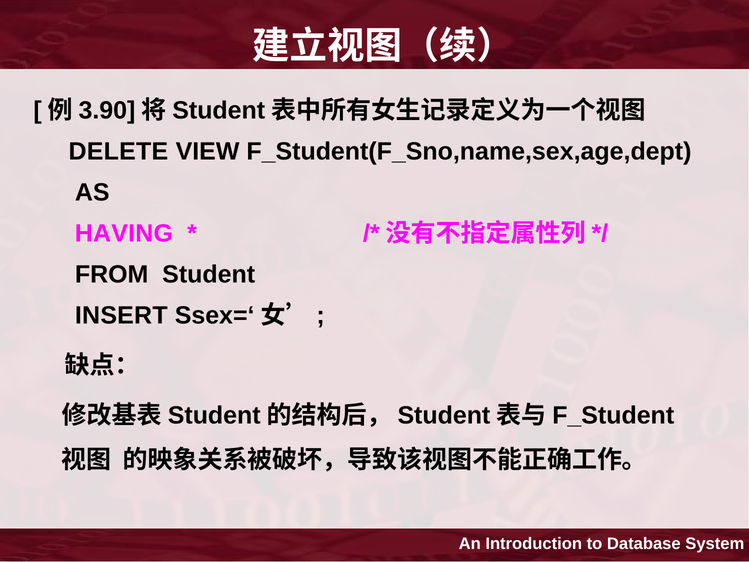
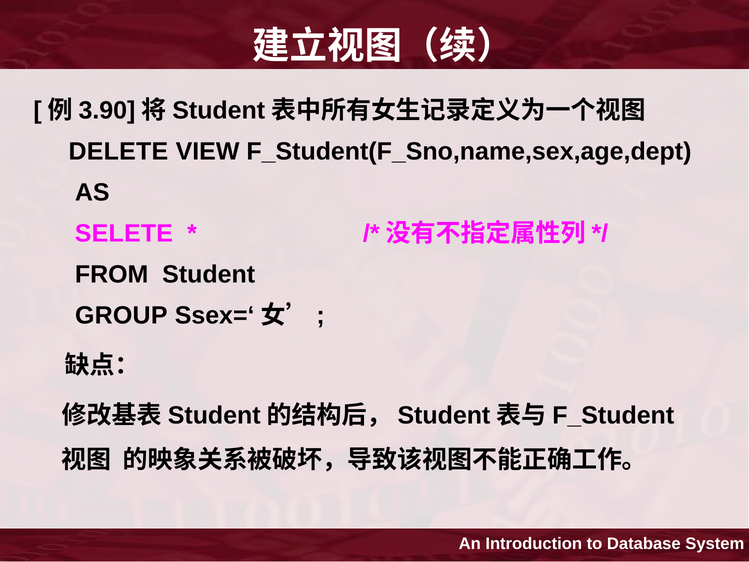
HAVING: HAVING -> SELETE (124, 233)
INSERT: INSERT -> GROUP (121, 315)
